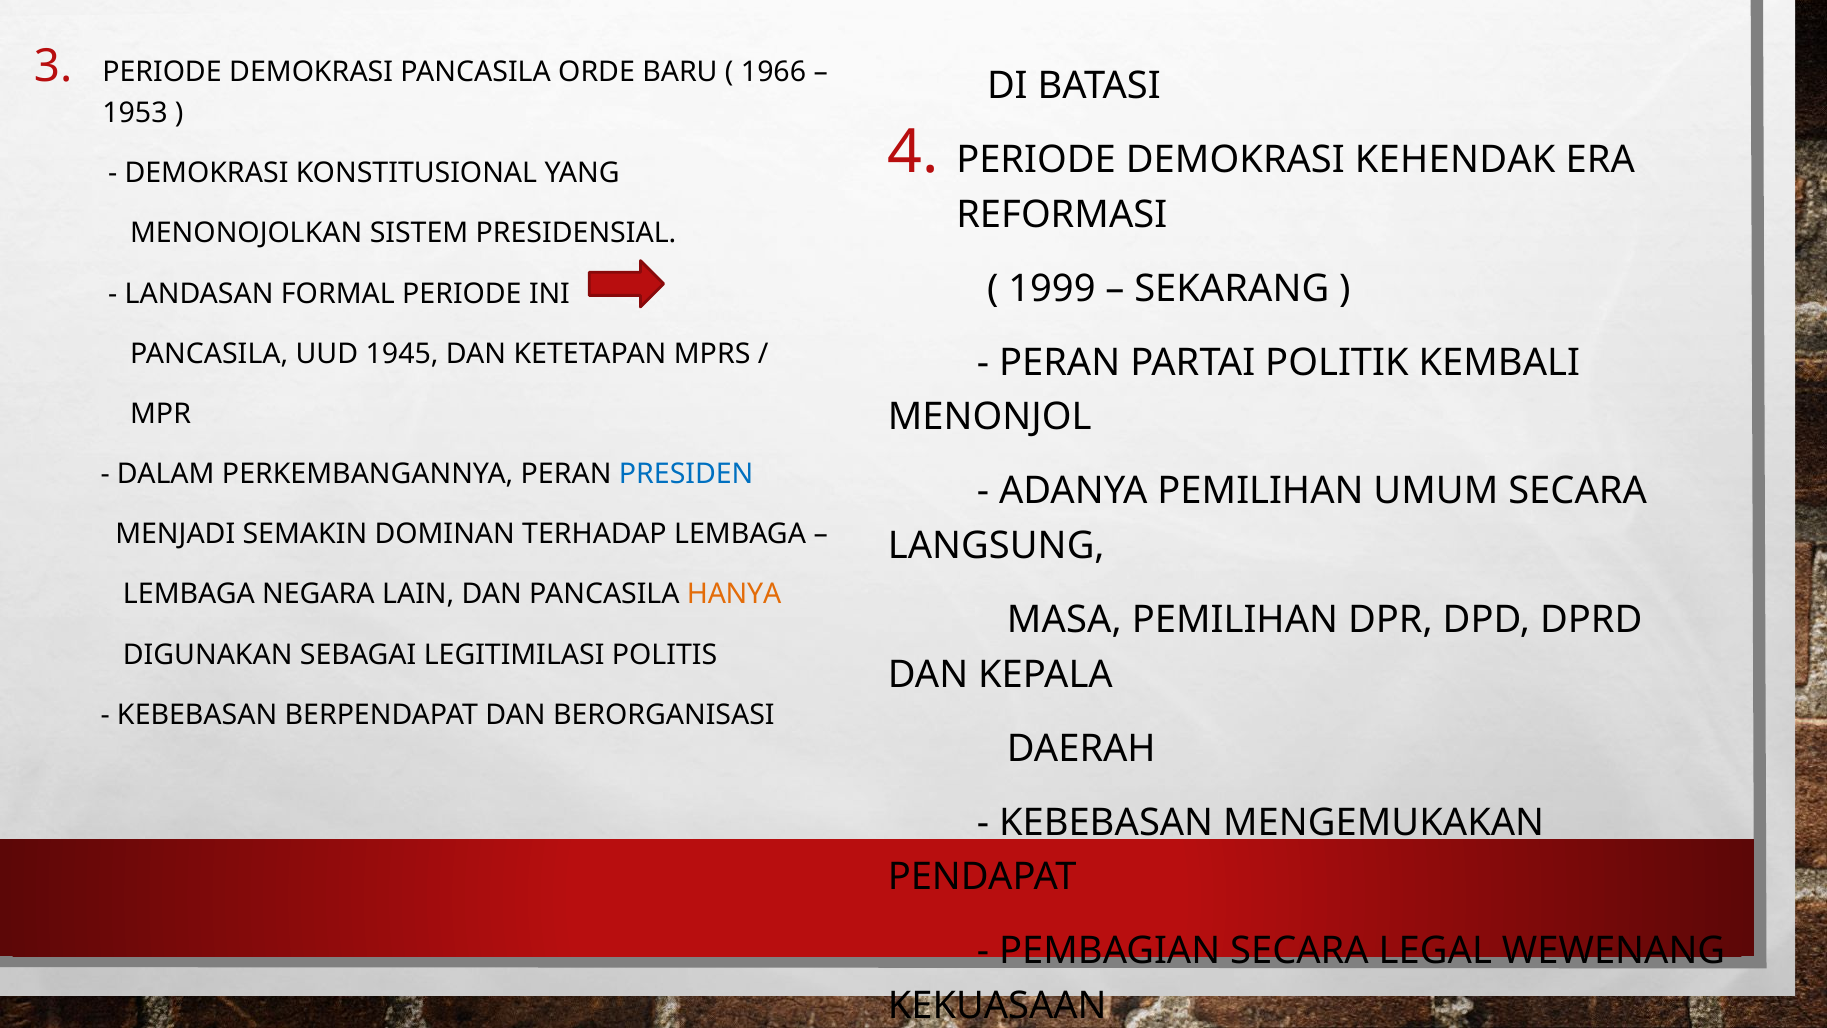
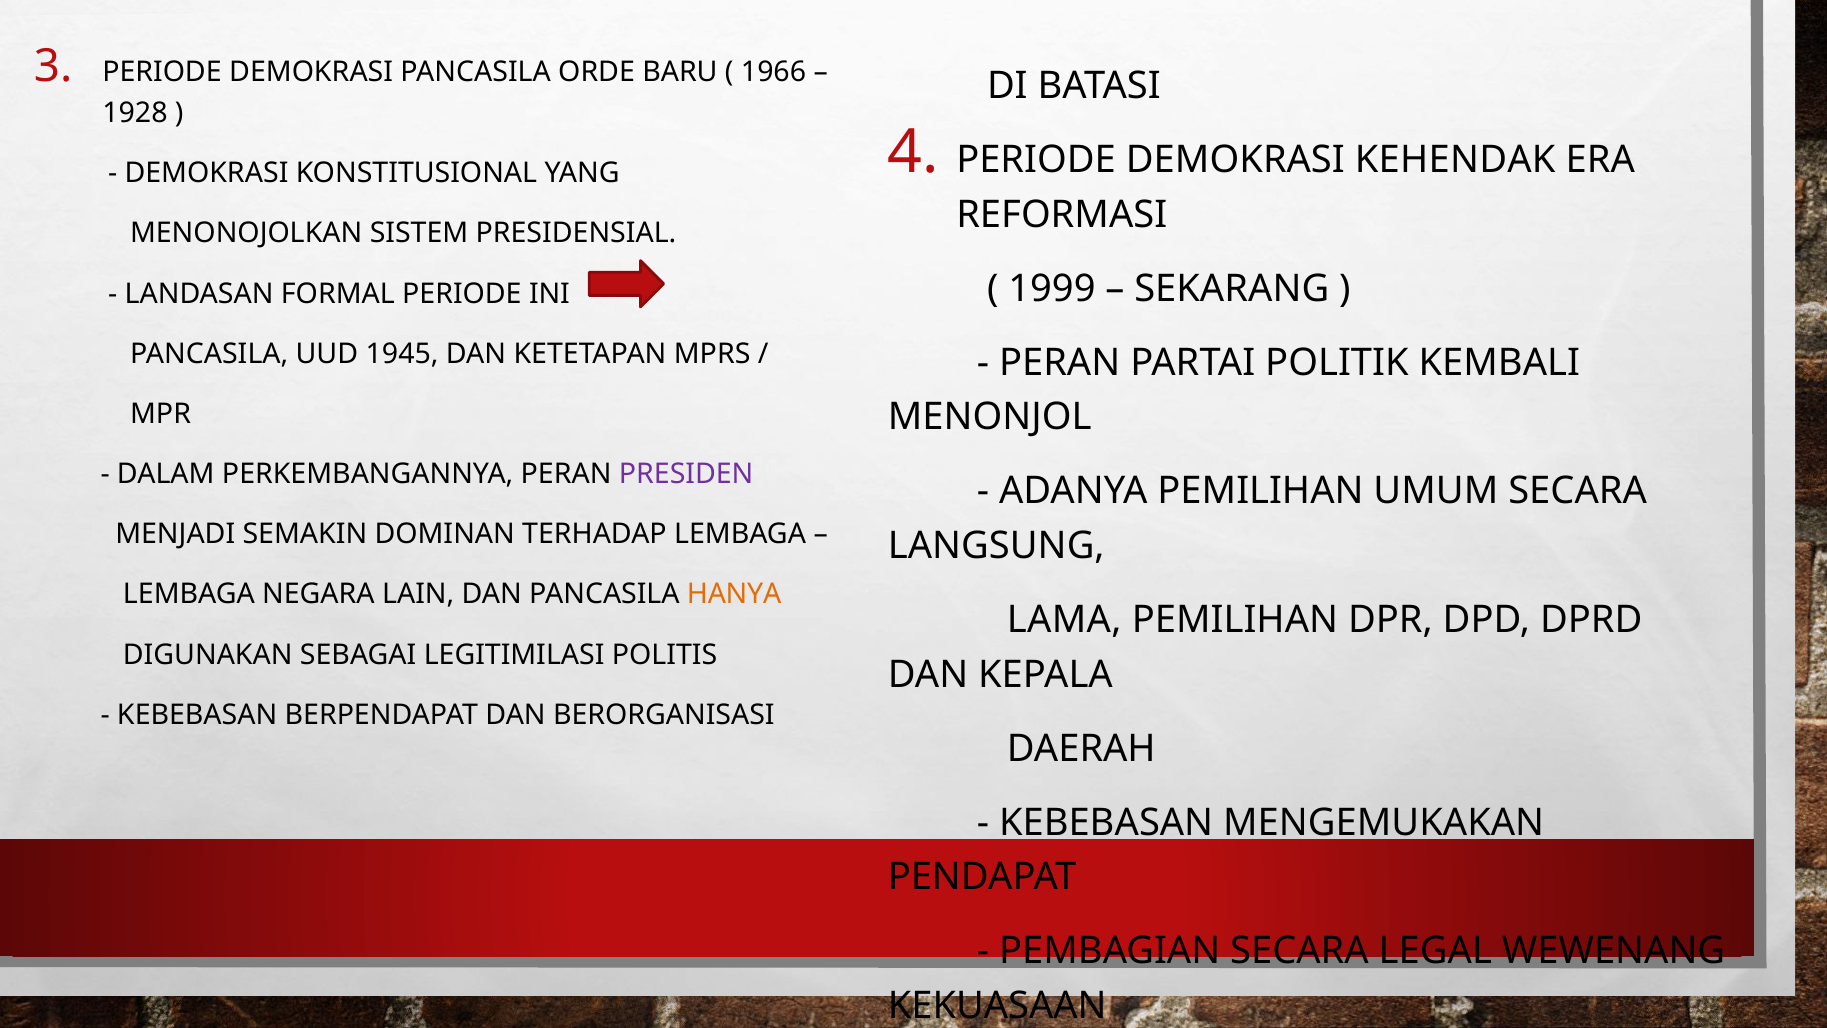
1953: 1953 -> 1928 (135, 113)
PRESIDEN colour: blue -> purple (686, 474)
MASA: MASA -> LAMA (1064, 620)
